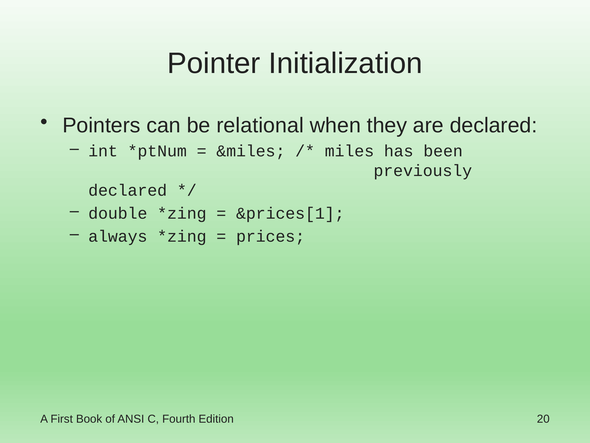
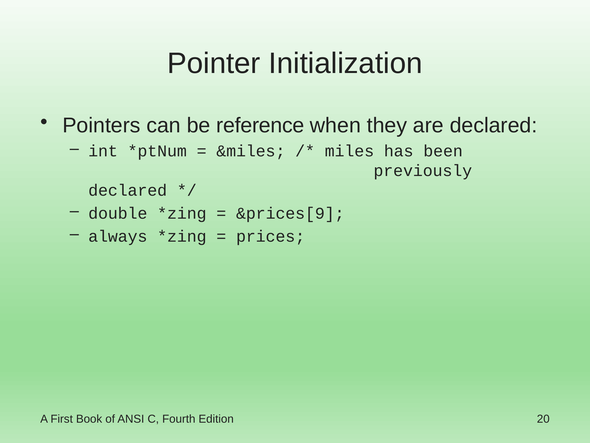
relational: relational -> reference (260, 125)
&prices[1: &prices[1 -> &prices[9 (290, 213)
